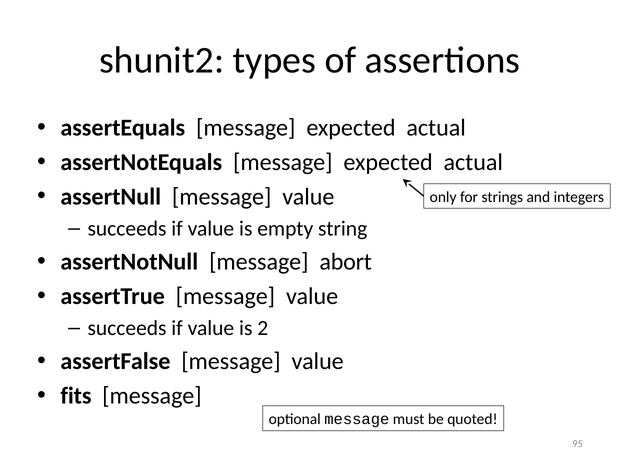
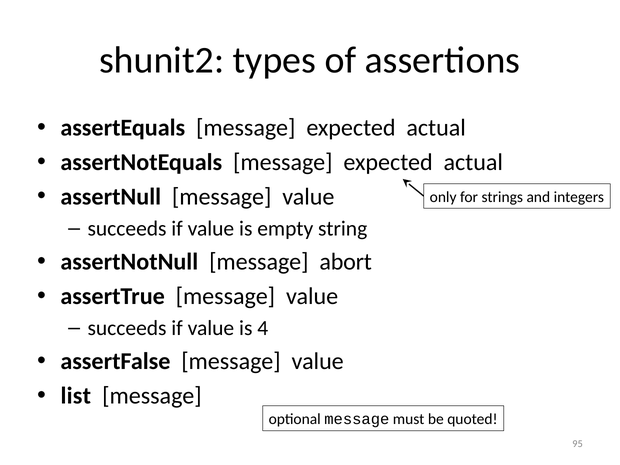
2: 2 -> 4 (263, 328)
fits: fits -> list (76, 396)
